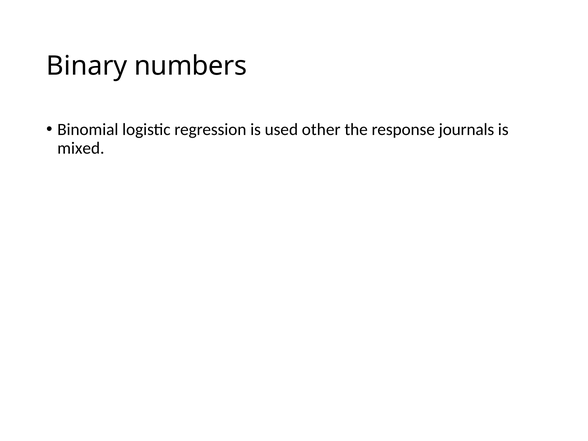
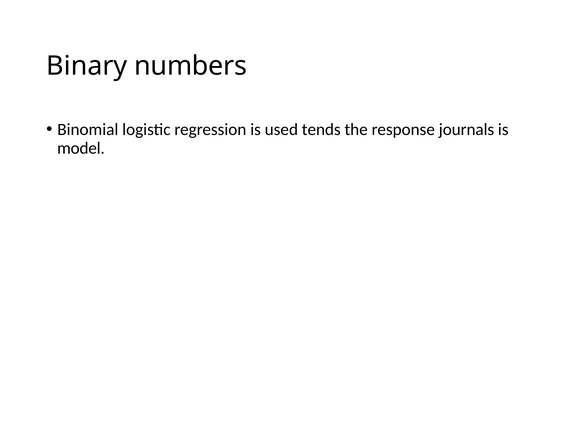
other: other -> tends (321, 129)
mixed: mixed -> model (81, 148)
